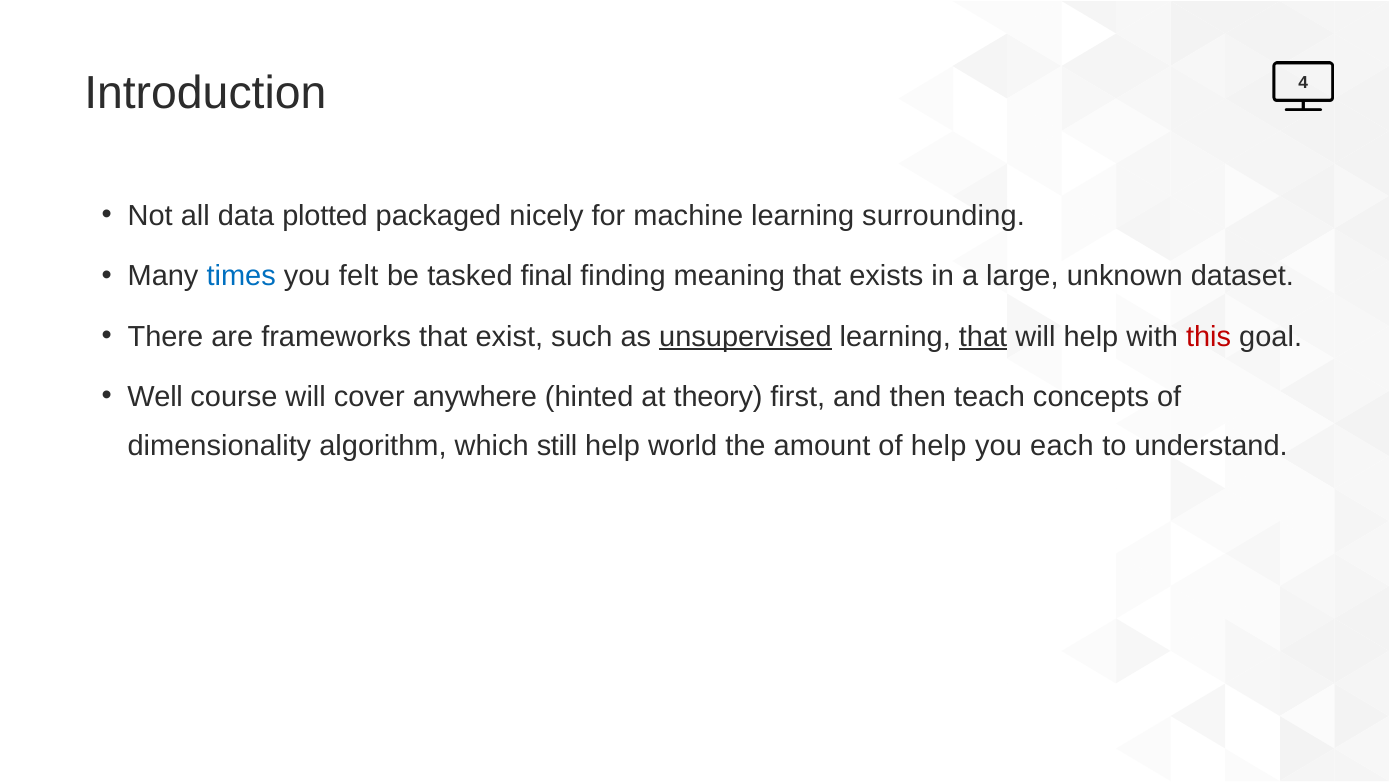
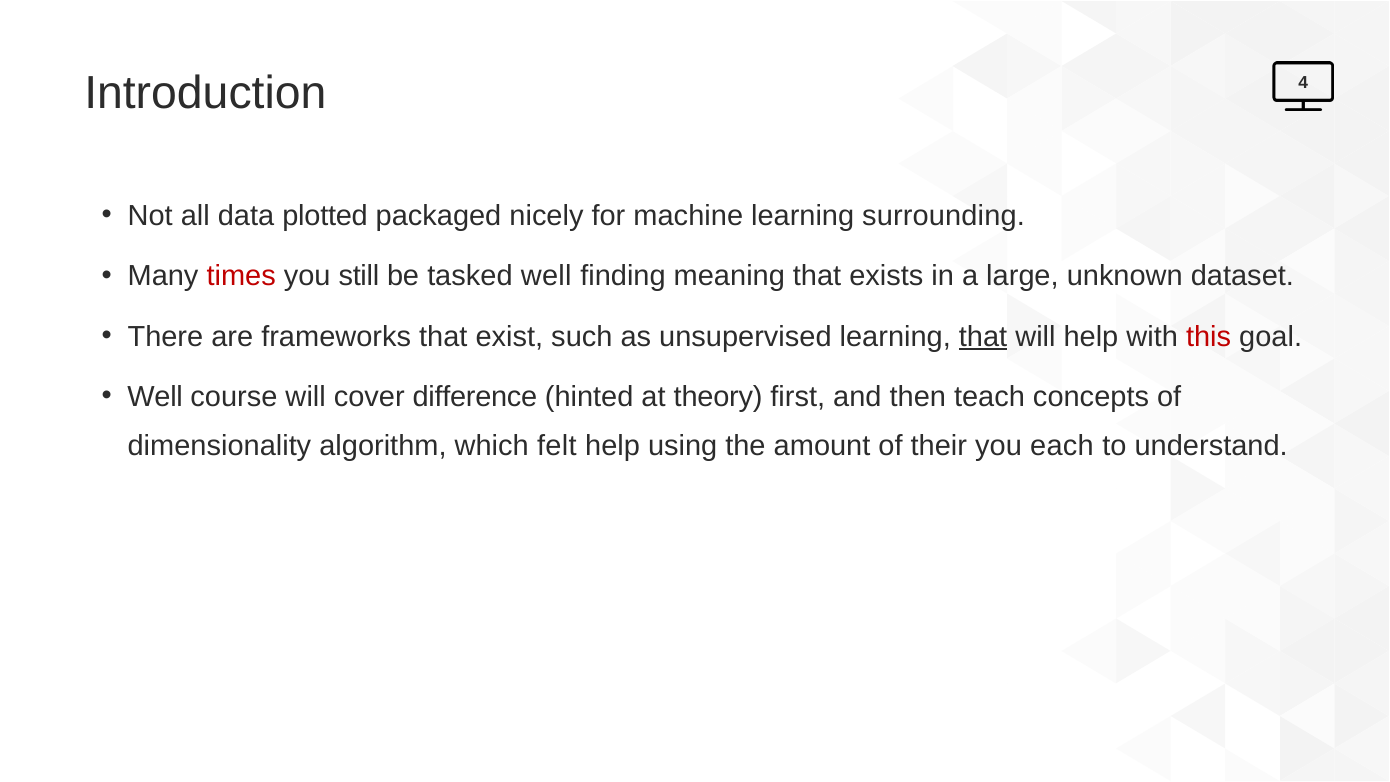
times colour: blue -> red (241, 276)
felt: felt -> still (359, 276)
tasked final: final -> well (546, 276)
unsupervised underline: present -> none (745, 337)
anywhere: anywhere -> difference (475, 397)
still: still -> felt (557, 446)
world: world -> using (683, 446)
of help: help -> their (939, 446)
